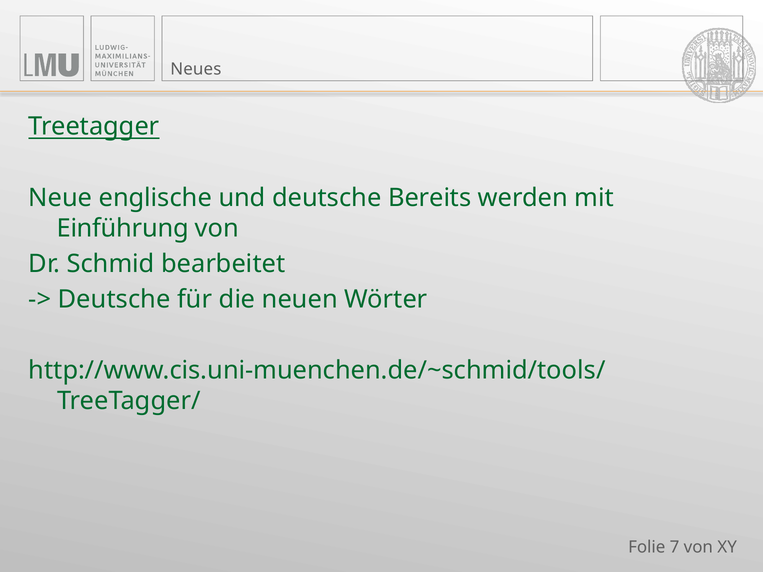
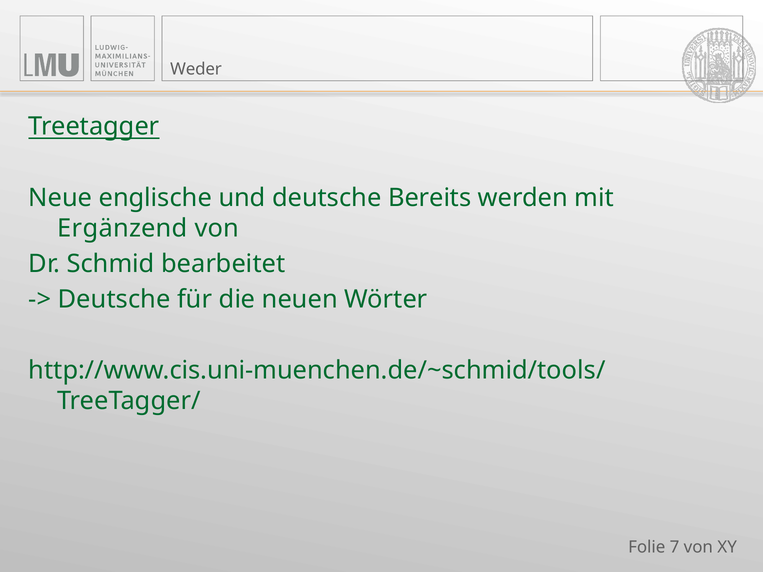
Neues: Neues -> Weder (196, 69)
Einführung: Einführung -> Ergänzend (122, 228)
